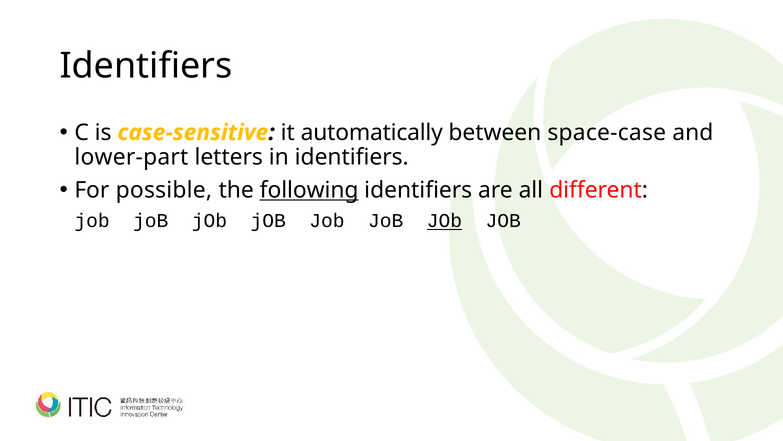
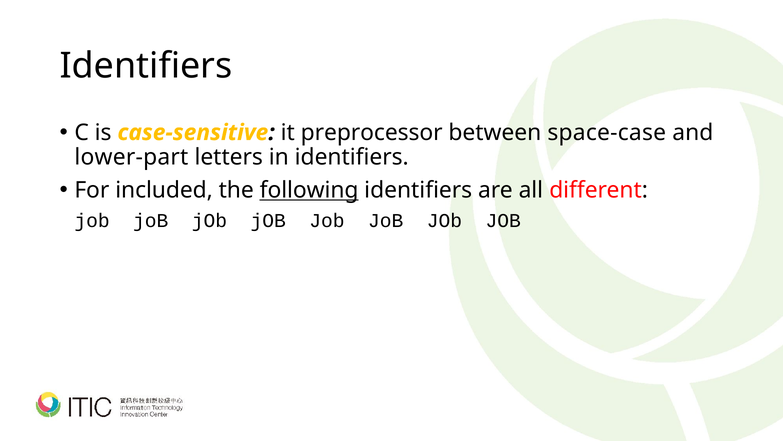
automatically: automatically -> preprocessor (372, 132)
possible: possible -> included (164, 190)
JOb underline: present -> none (444, 221)
